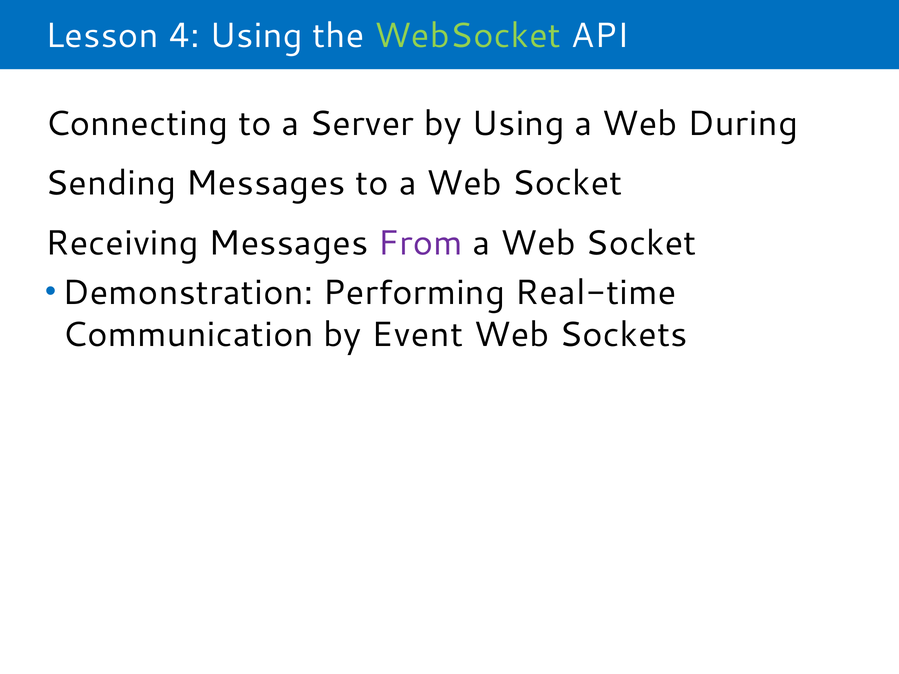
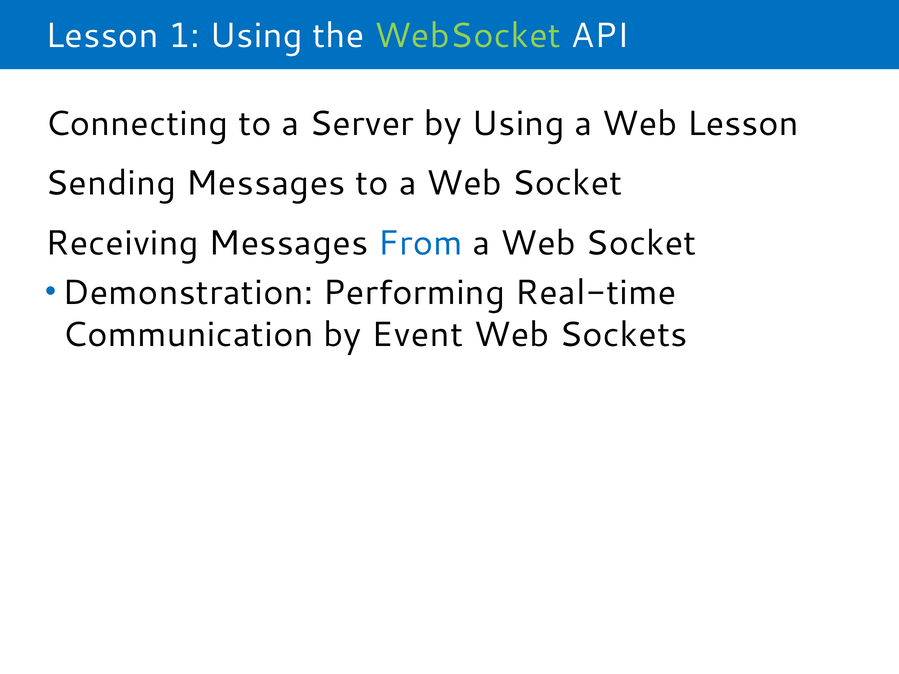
4: 4 -> 1 (184, 36)
Web During: During -> Lesson (743, 124)
From colour: purple -> blue (420, 243)
